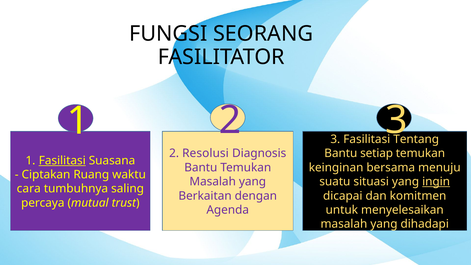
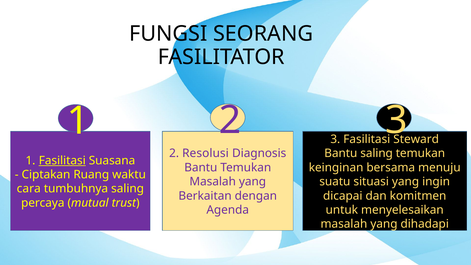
Tentang: Tentang -> Steward (416, 139)
Bantu setiap: setiap -> saling (377, 153)
ingin underline: present -> none (436, 182)
